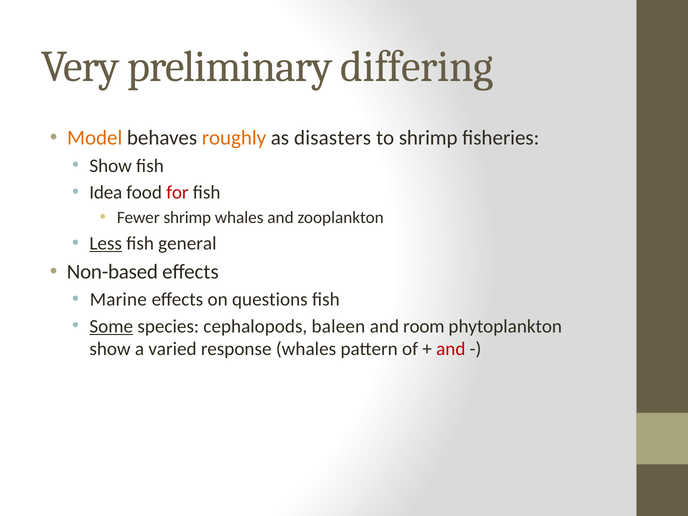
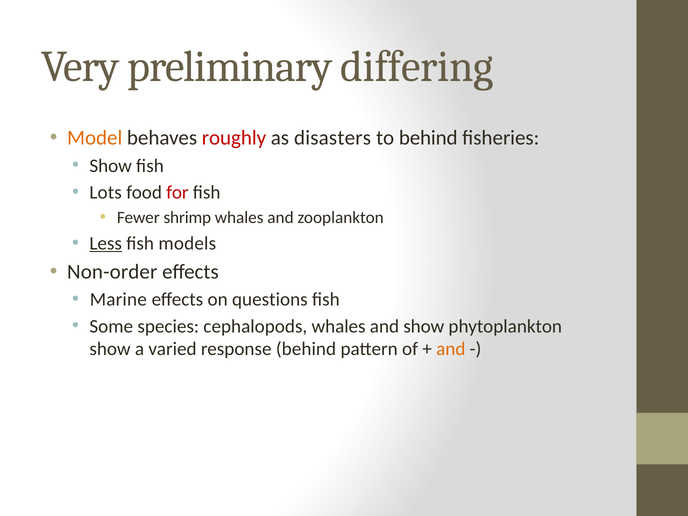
roughly colour: orange -> red (234, 138)
to shrimp: shrimp -> behind (428, 138)
Idea: Idea -> Lots (106, 192)
general: general -> models (187, 243)
Non-based: Non-based -> Non-order (112, 272)
Some underline: present -> none (111, 326)
cephalopods baleen: baleen -> whales (339, 326)
and room: room -> show (424, 326)
response whales: whales -> behind (306, 349)
and colour: red -> orange (451, 349)
